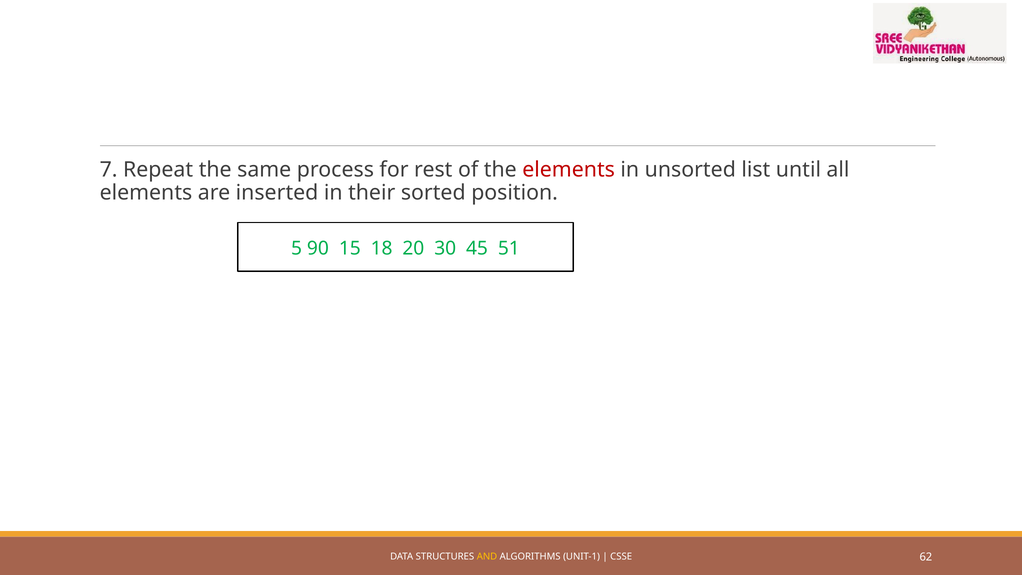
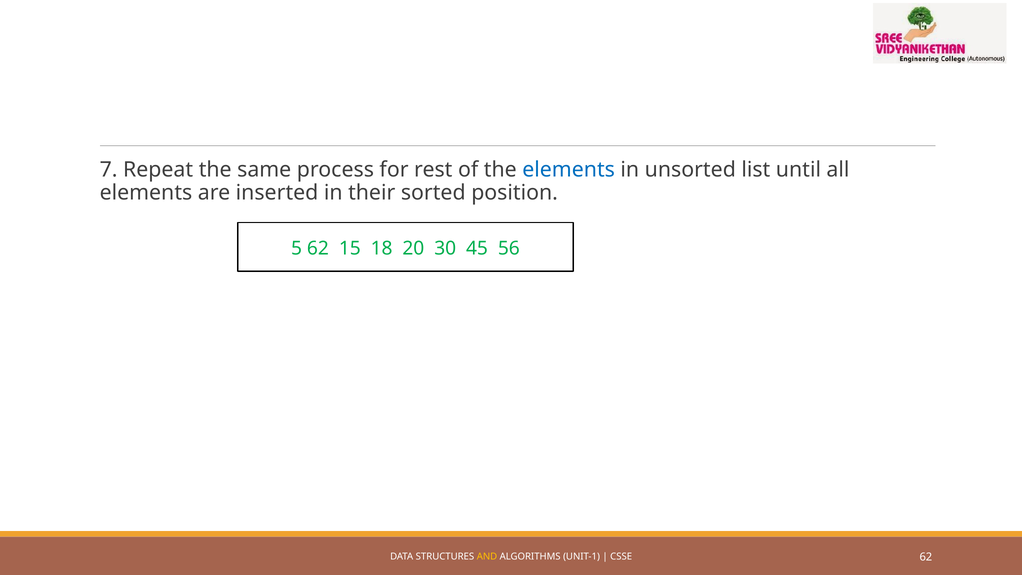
elements colour: red -> blue (569, 170)
5 90: 90 -> 62 (318, 248)
51: 51 -> 56 (509, 248)
